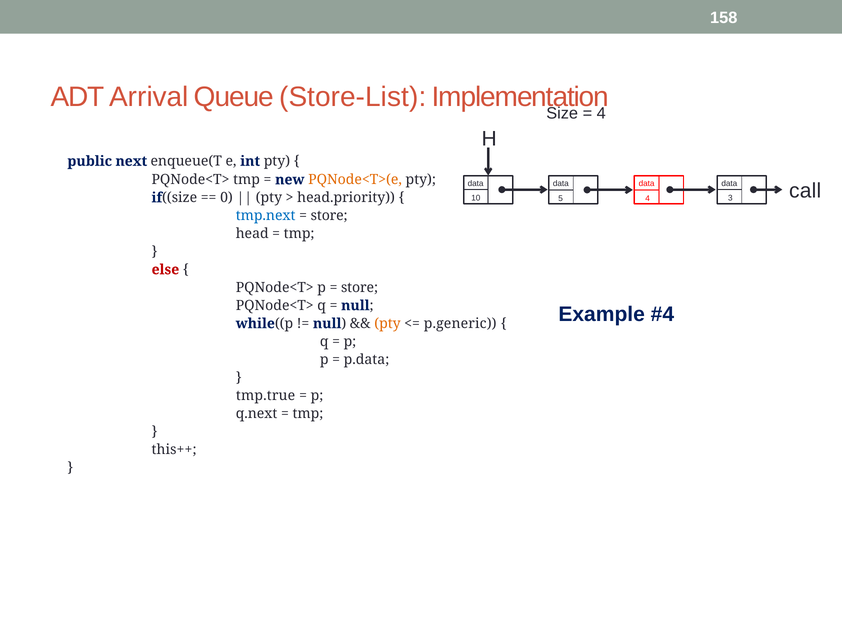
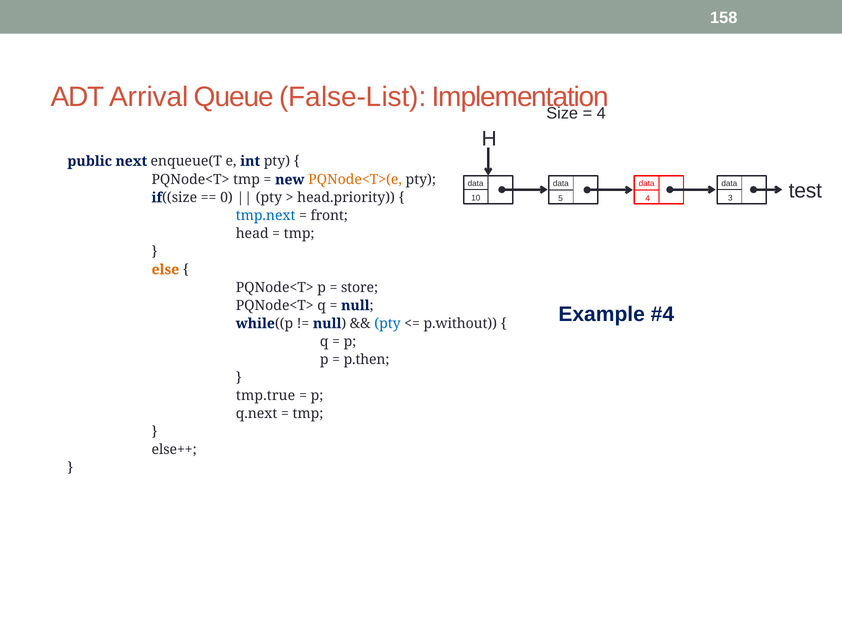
Store-List: Store-List -> False-List (353, 97)
call: call -> test (805, 191)
store: store -> front (329, 216)
else colour: red -> orange (165, 269)
pty colour: orange -> blue (387, 323)
p.generic: p.generic -> p.without (460, 323)
p.data: p.data -> p.then (367, 359)
this++: this++ -> else++ (174, 449)
